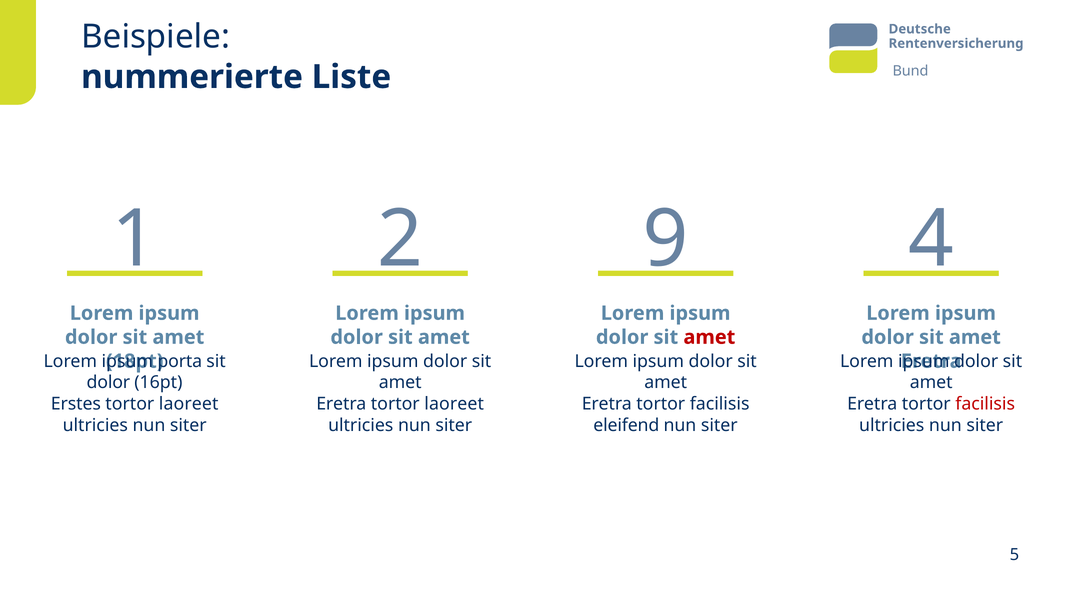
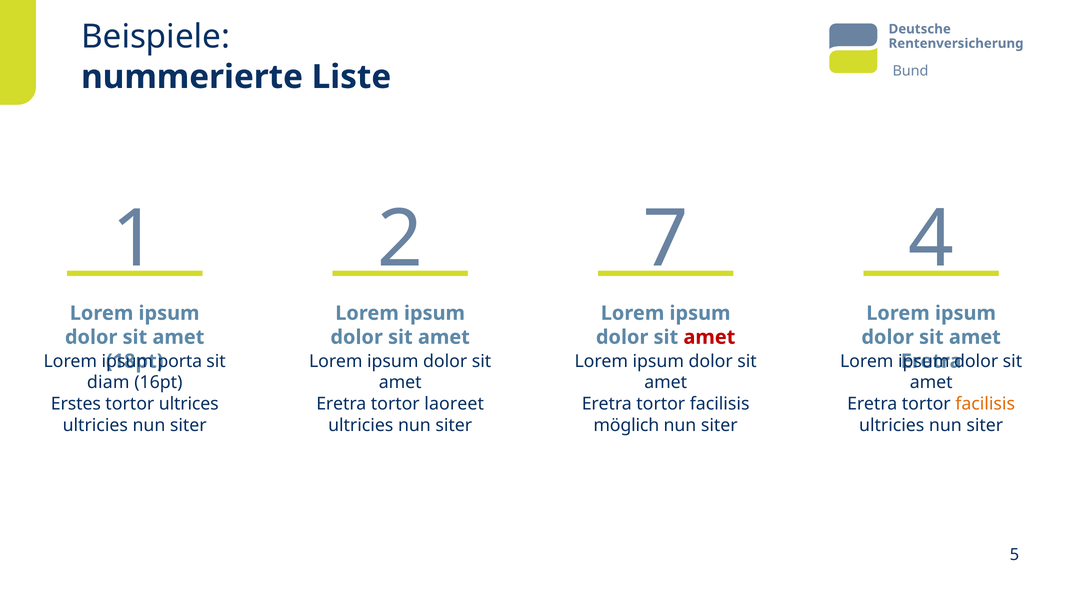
9: 9 -> 7 (666, 239)
dolor: dolor -> diam (108, 382)
laoreet: laoreet -> ultrices (189, 404)
facilisis colour: red -> orange (985, 404)
eleifend: eleifend -> möglich (626, 425)
